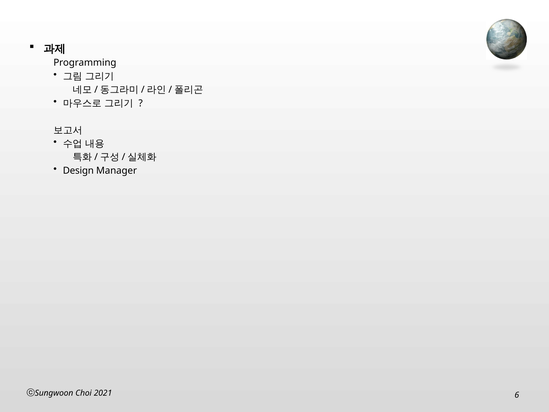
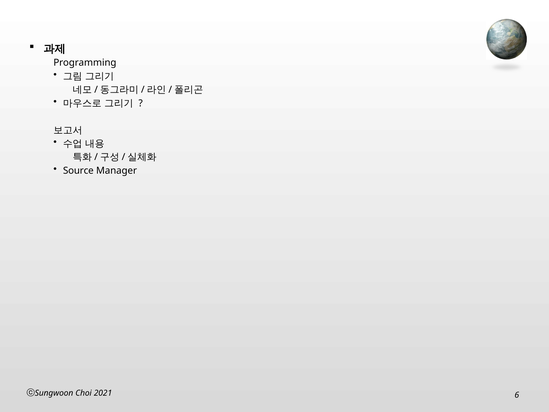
Design: Design -> Source (78, 171)
